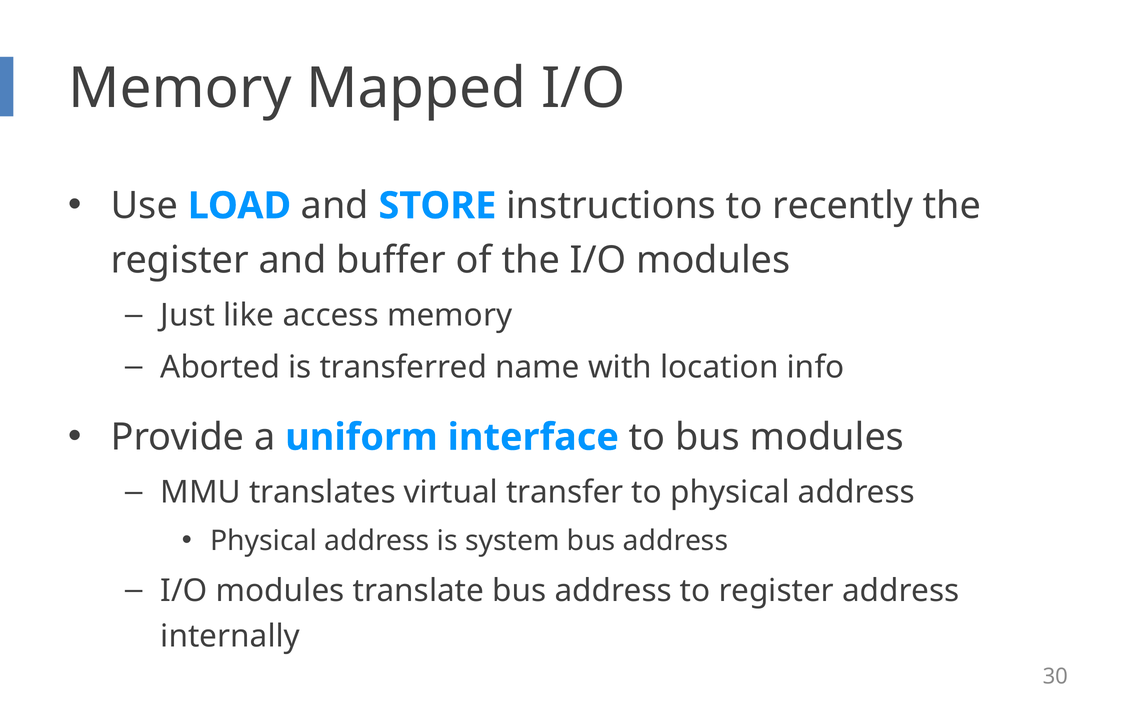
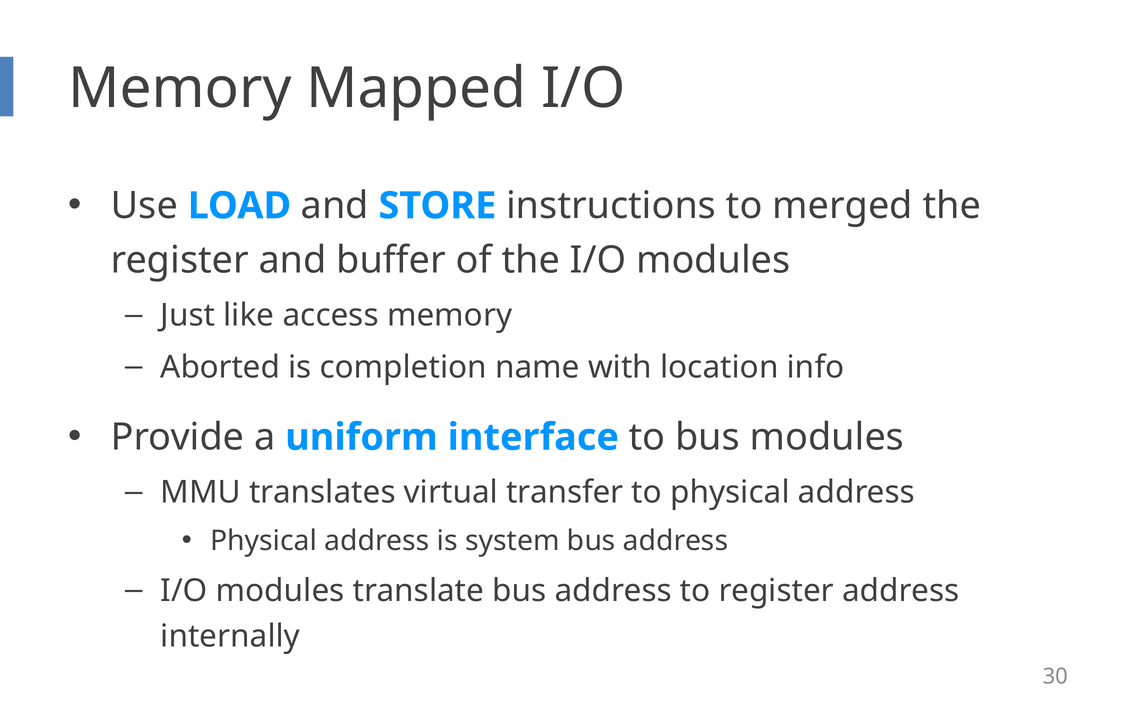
recently: recently -> merged (843, 206)
transferred: transferred -> completion (403, 367)
